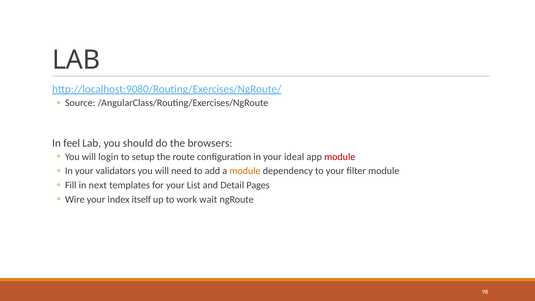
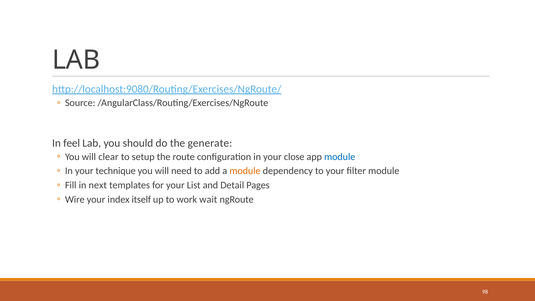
browsers: browsers -> generate (210, 143)
login: login -> clear (108, 157)
ideal: ideal -> close (294, 157)
module colour: red -> blue (340, 157)
validators: validators -> technique (116, 171)
